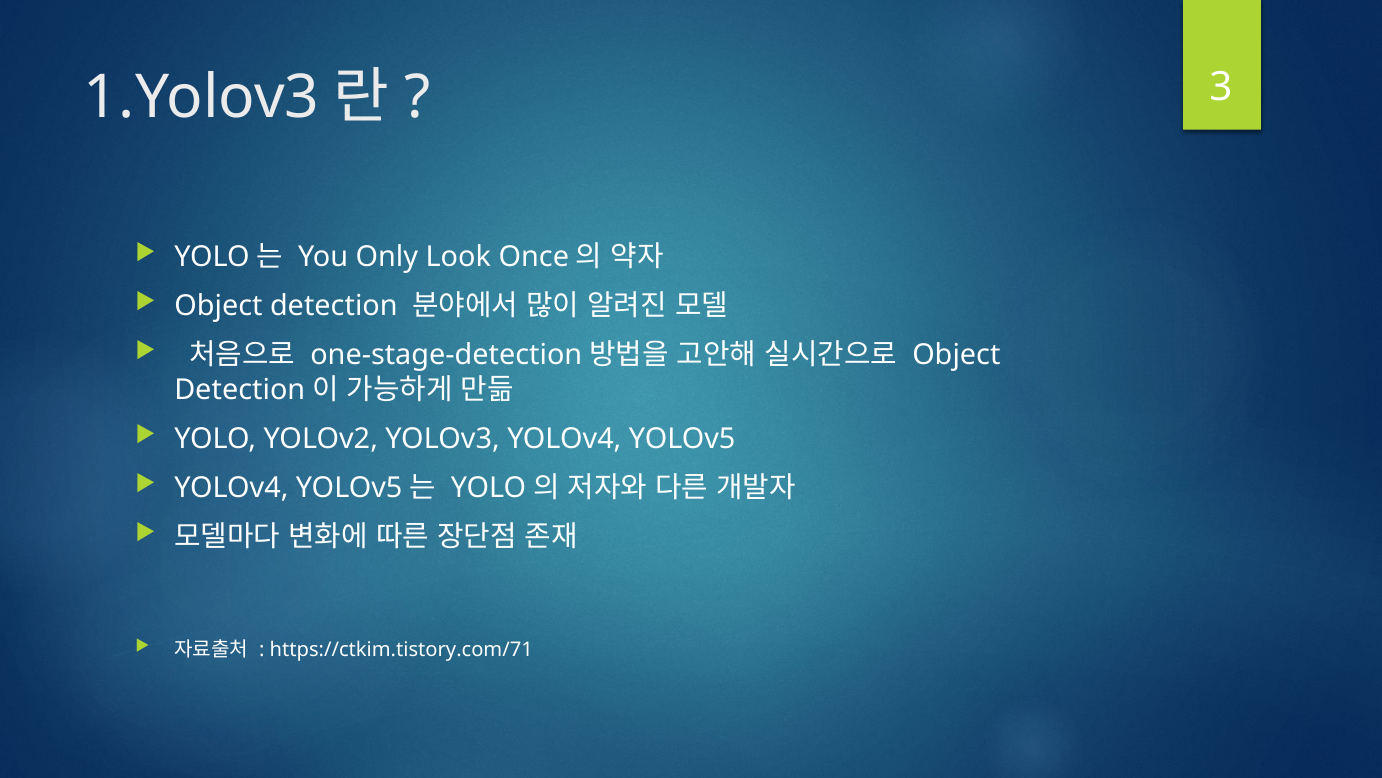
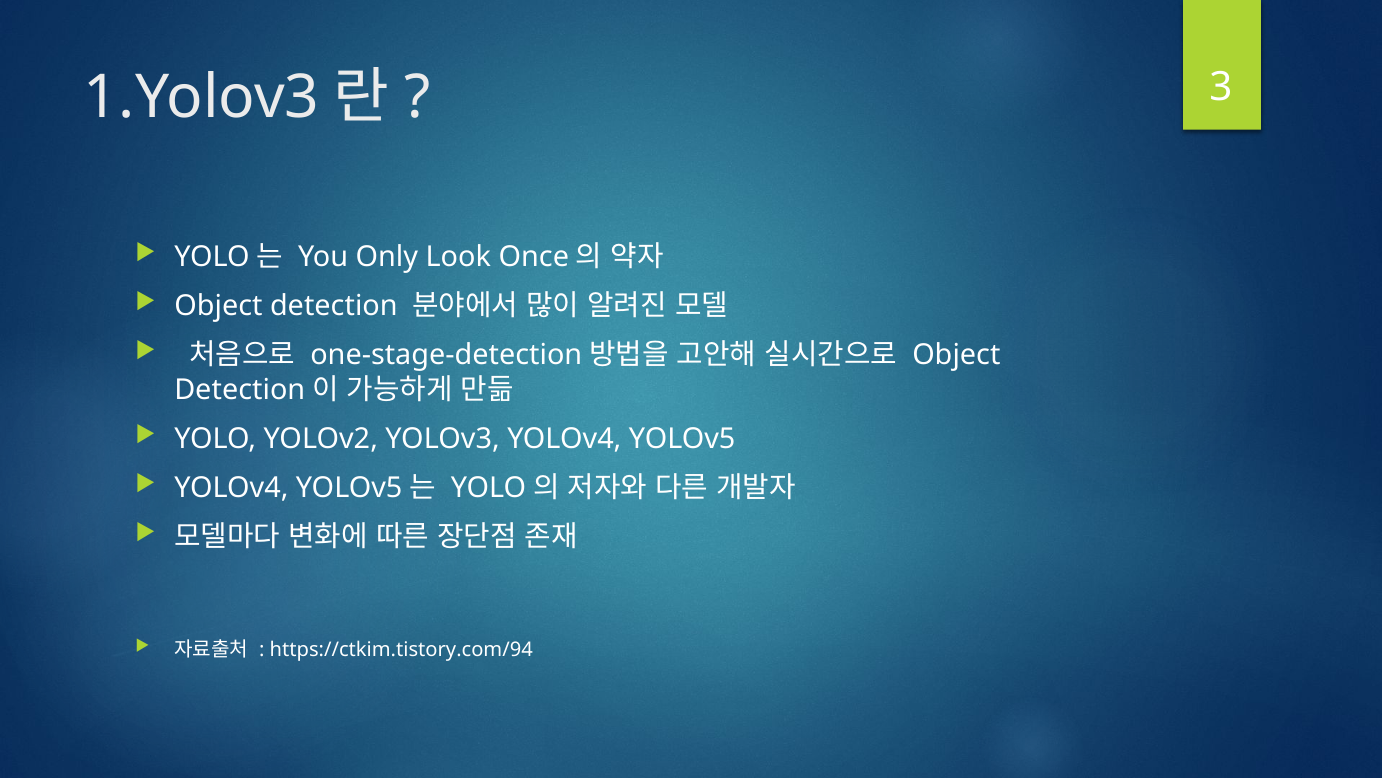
https://ctkim.tistory.com/71: https://ctkim.tistory.com/71 -> https://ctkim.tistory.com/94 (401, 649)
